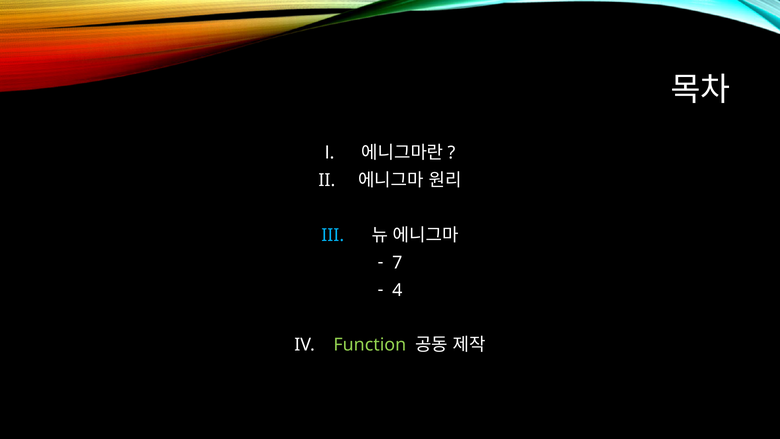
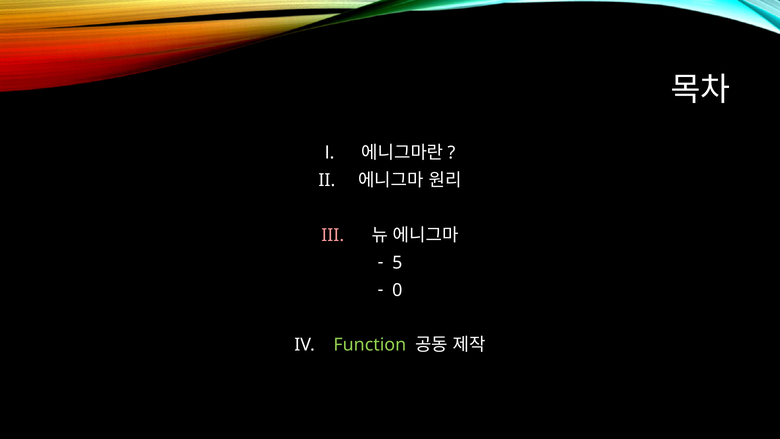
III colour: light blue -> pink (333, 235)
7: 7 -> 5 (397, 263)
4: 4 -> 0 (397, 290)
